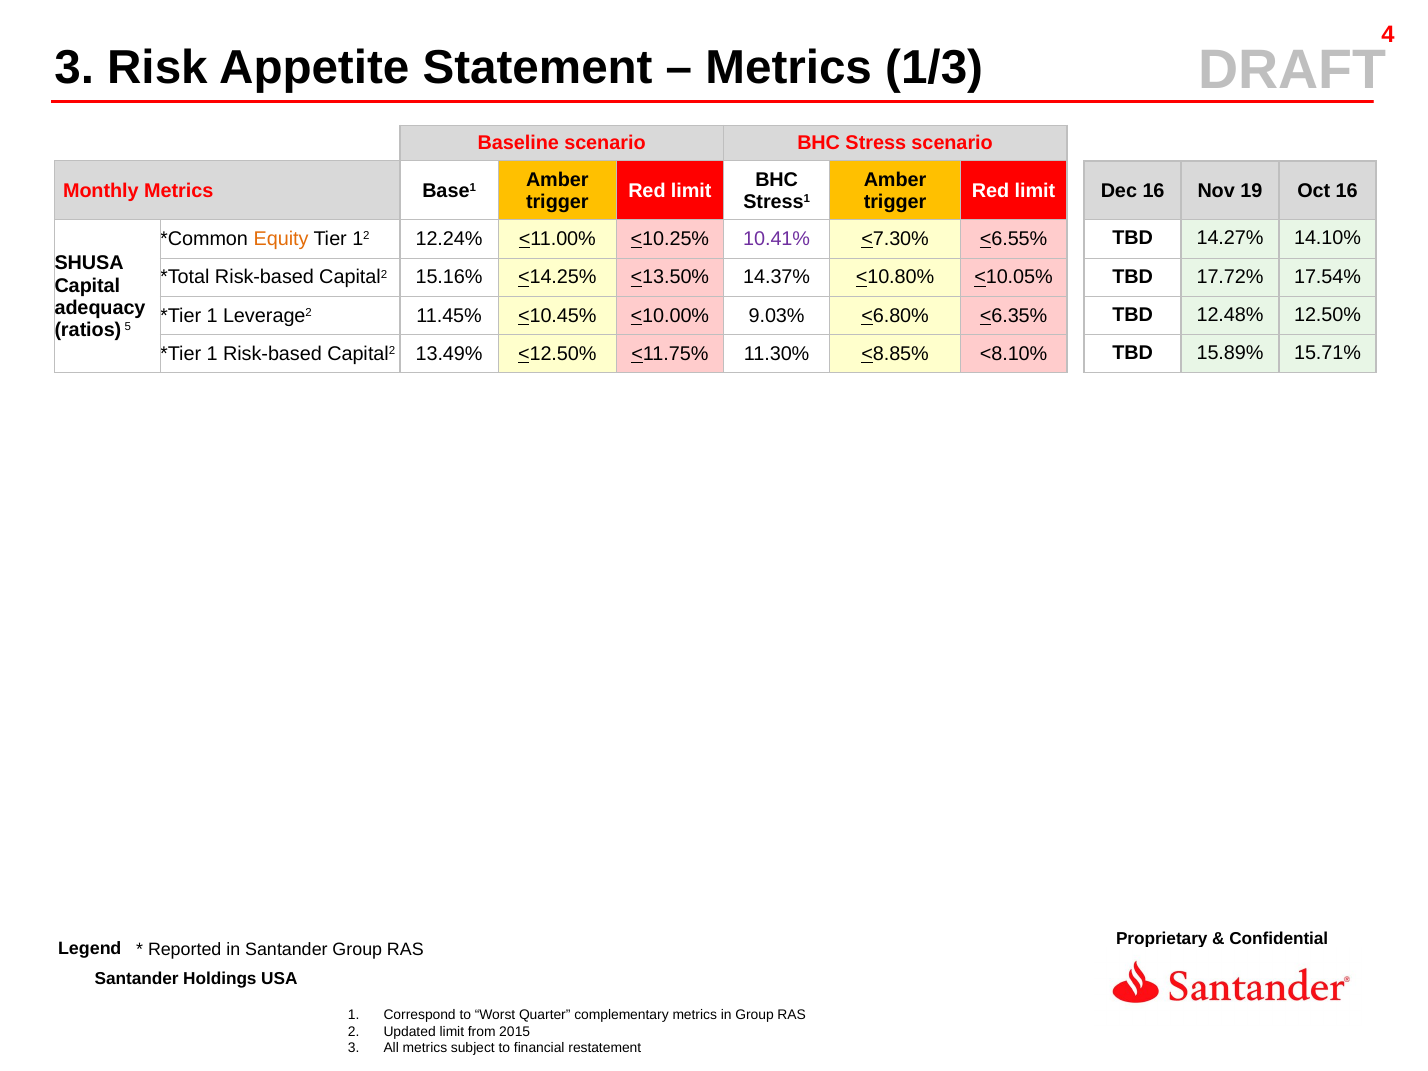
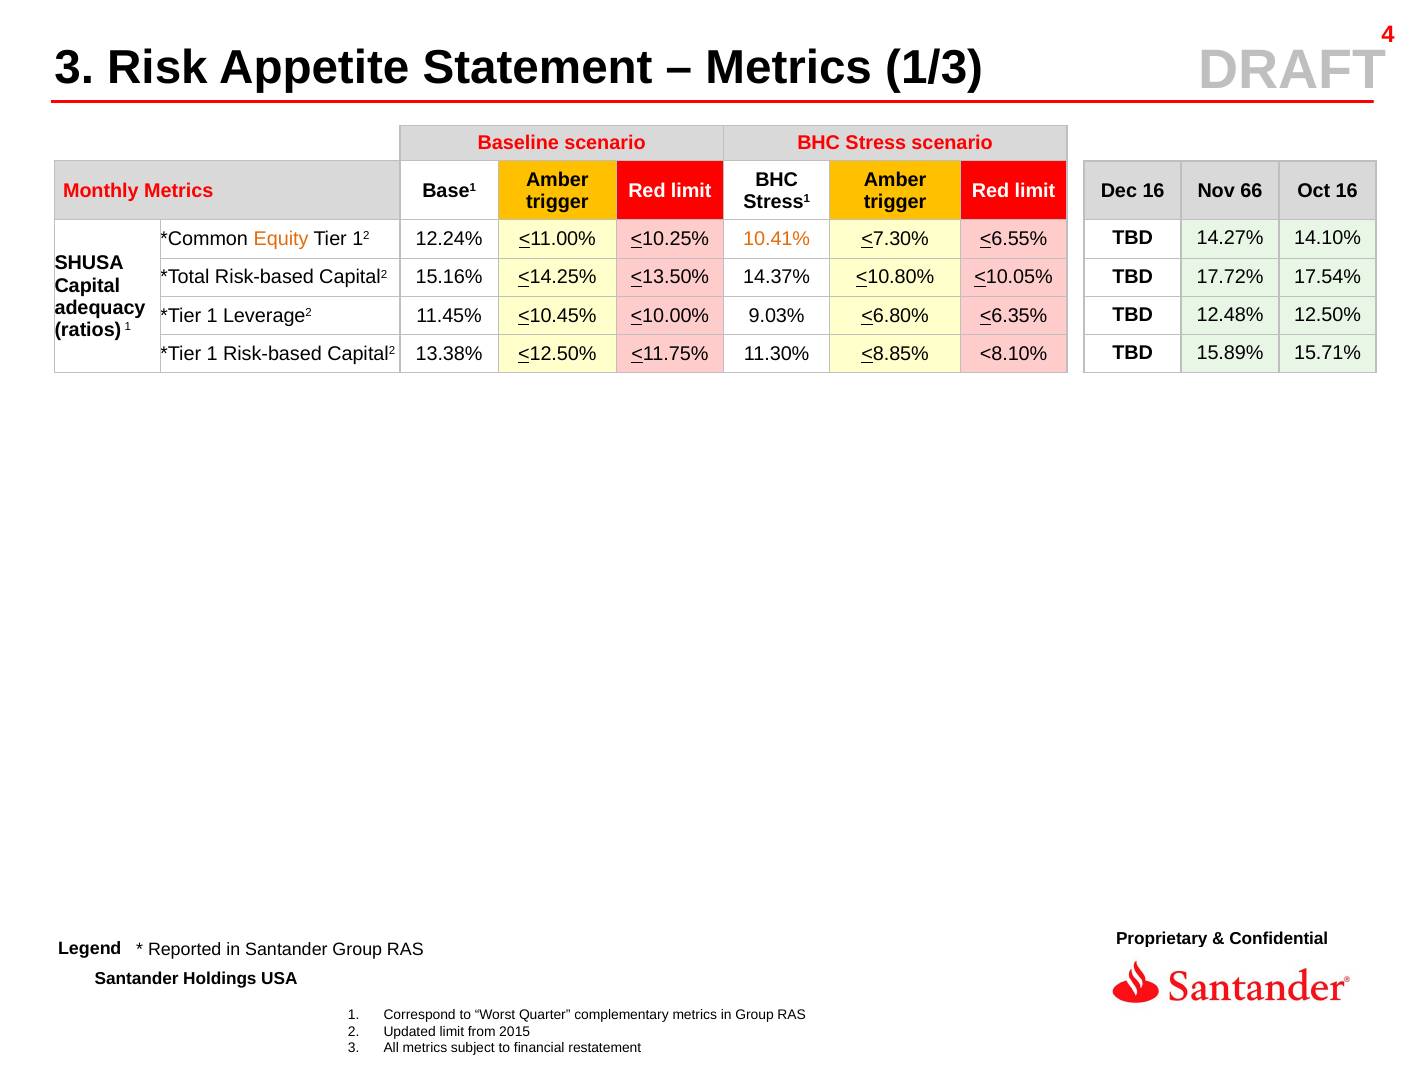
19: 19 -> 66 (1251, 191)
10.41% colour: purple -> orange (777, 239)
ratios 5: 5 -> 1 (128, 327)
13.49%: 13.49% -> 13.38% (449, 354)
